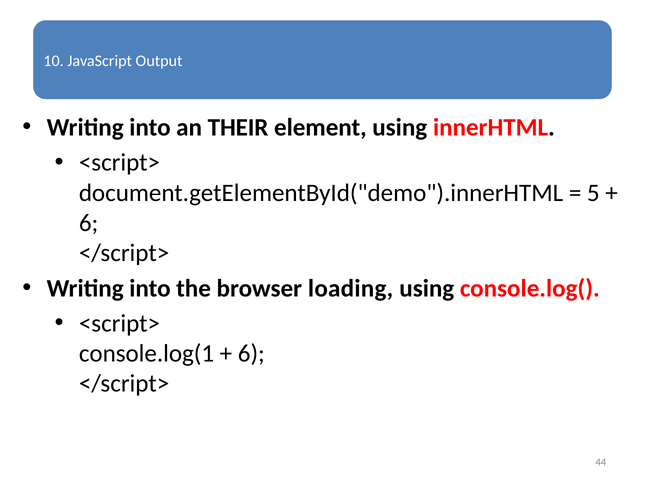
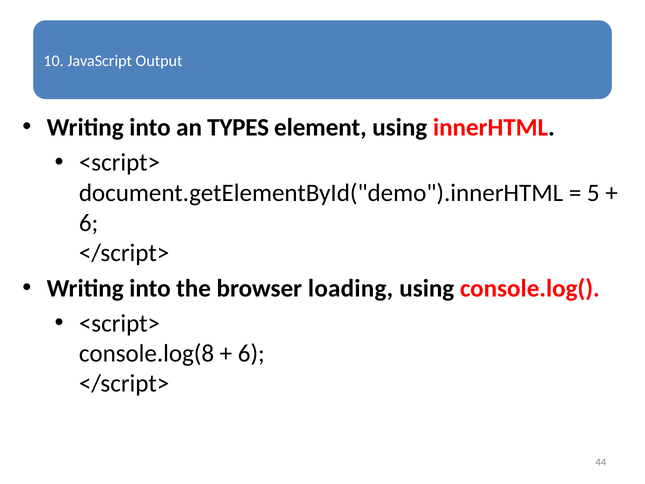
THEIR: THEIR -> TYPES (238, 127)
console.log(1: console.log(1 -> console.log(8 (146, 353)
